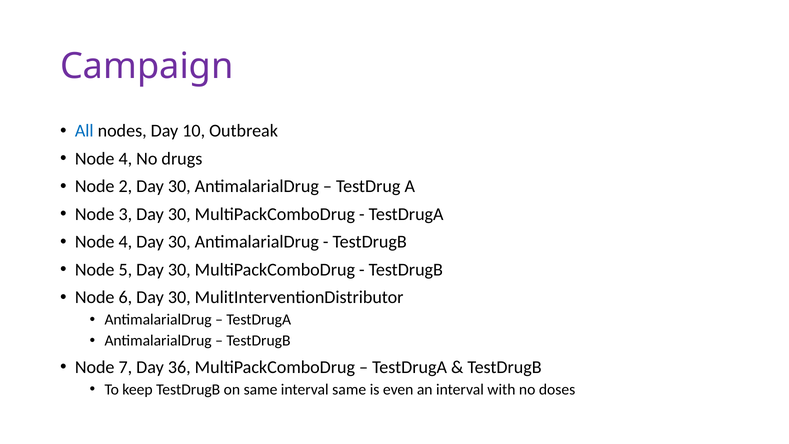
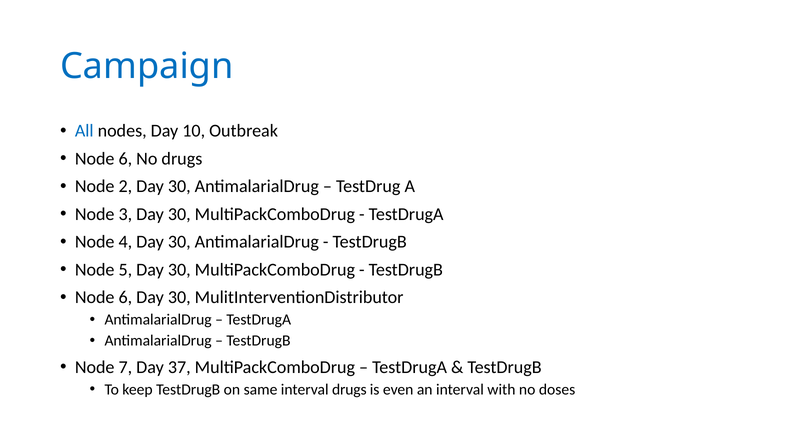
Campaign colour: purple -> blue (147, 66)
4: 4 -> 6 (125, 158)
36: 36 -> 37 (179, 367)
interval same: same -> drugs (349, 389)
